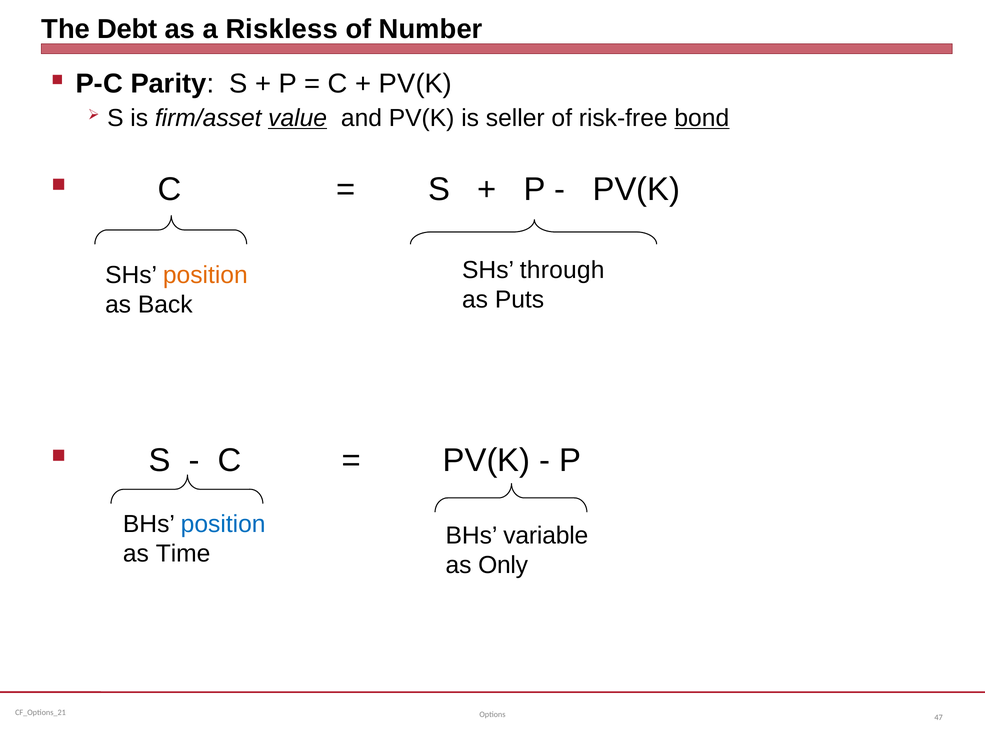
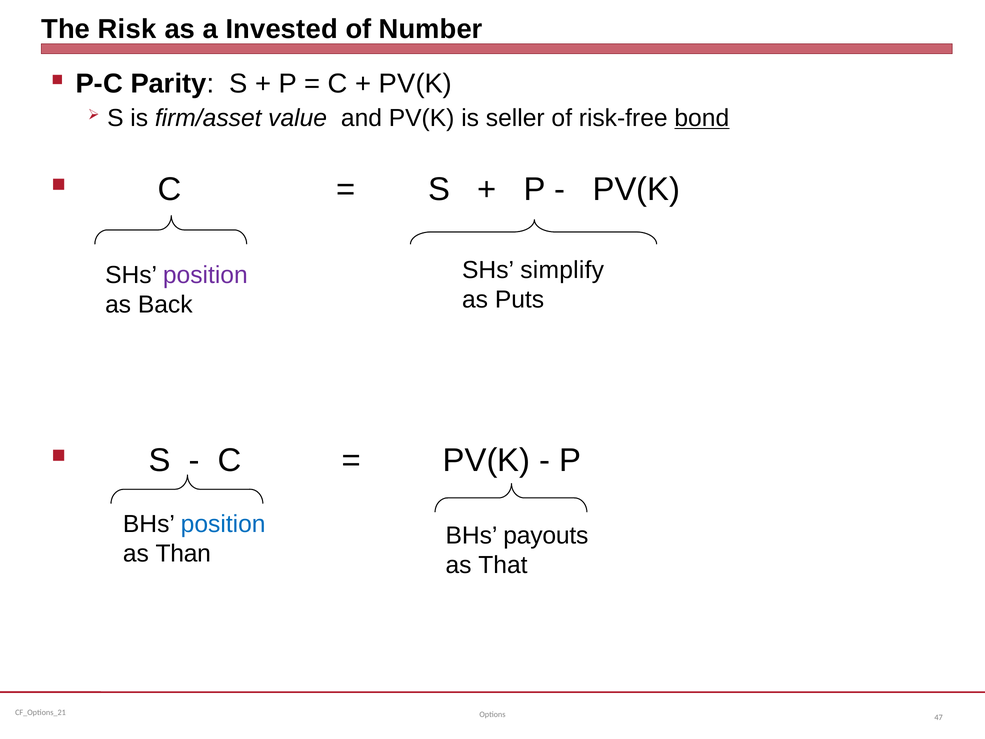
Debt: Debt -> Risk (127, 29)
Riskless: Riskless -> Invested (282, 29)
value underline: present -> none (298, 118)
through: through -> simplify (562, 270)
position colour: orange -> purple (205, 275)
variable: variable -> payouts (546, 535)
Time: Time -> Than (183, 553)
Only: Only -> That (503, 565)
